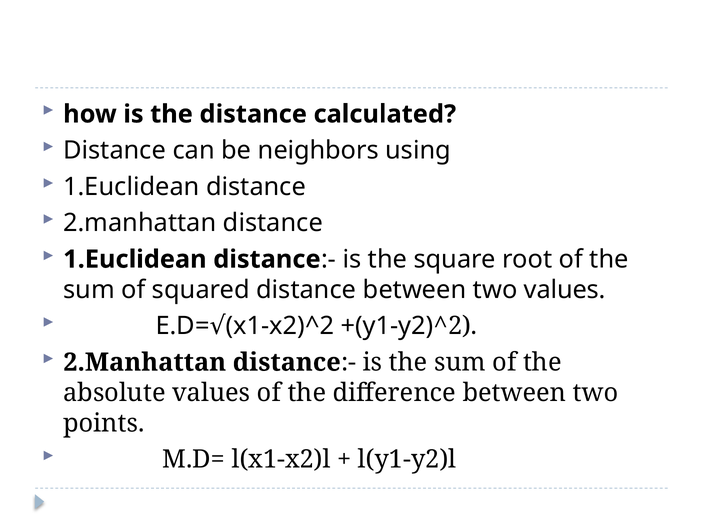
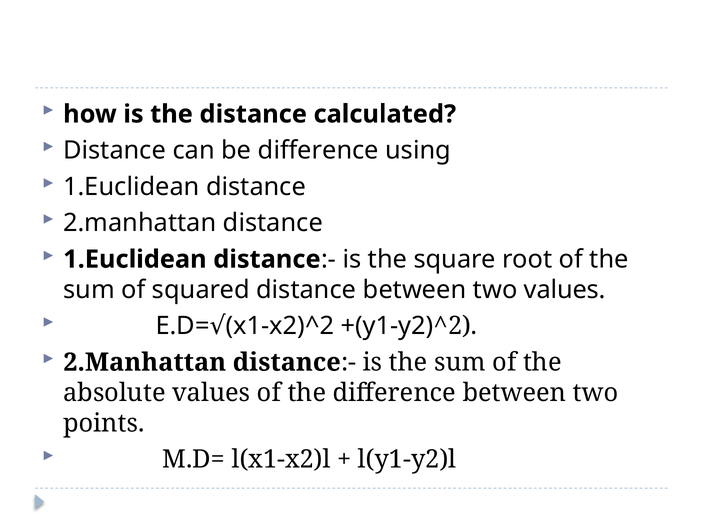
be neighbors: neighbors -> difference (318, 151)
